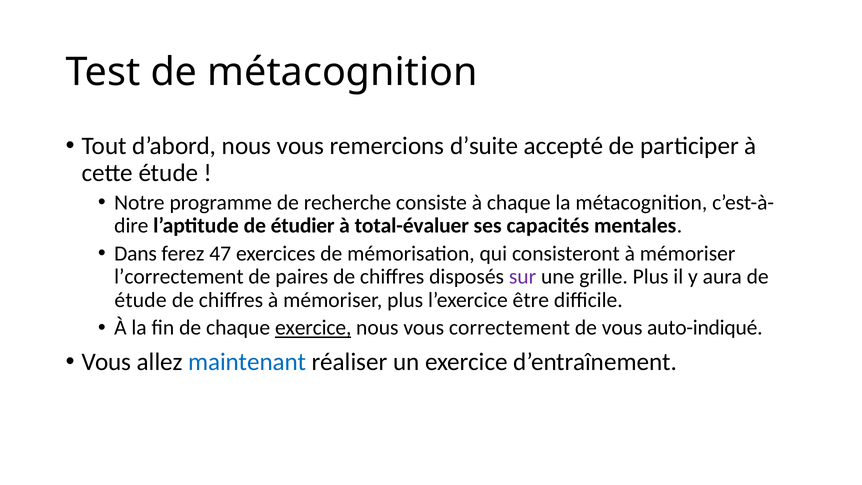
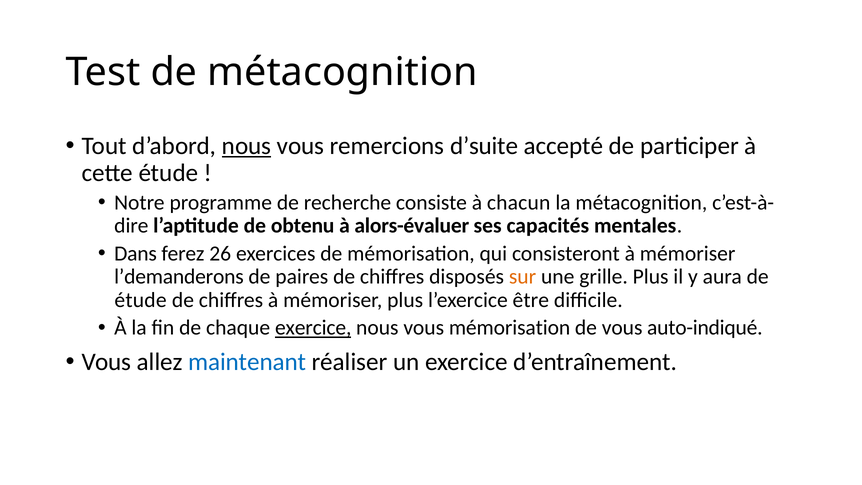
nous underline: none -> present (247, 146)
à chaque: chaque -> chacun (519, 203)
étudier: étudier -> obtenu (303, 226)
total-évaluer: total-évaluer -> alors-évaluer (412, 226)
47: 47 -> 26 (220, 254)
l’correctement: l’correctement -> l’demanderons (179, 277)
sur colour: purple -> orange (523, 277)
vous correctement: correctement -> mémorisation (510, 328)
